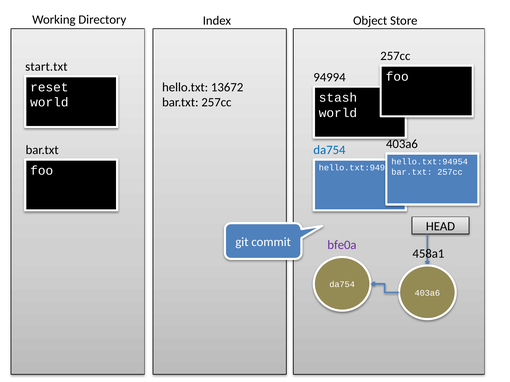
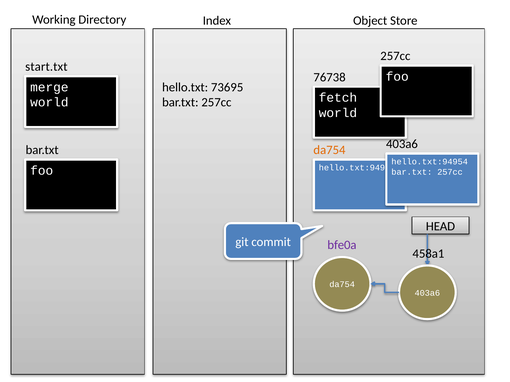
94994: 94994 -> 76738 (330, 77)
13672: 13672 -> 73695 (227, 87)
reset: reset -> merge (49, 87)
stash: stash -> fetch (338, 98)
da754 colour: blue -> orange (329, 150)
